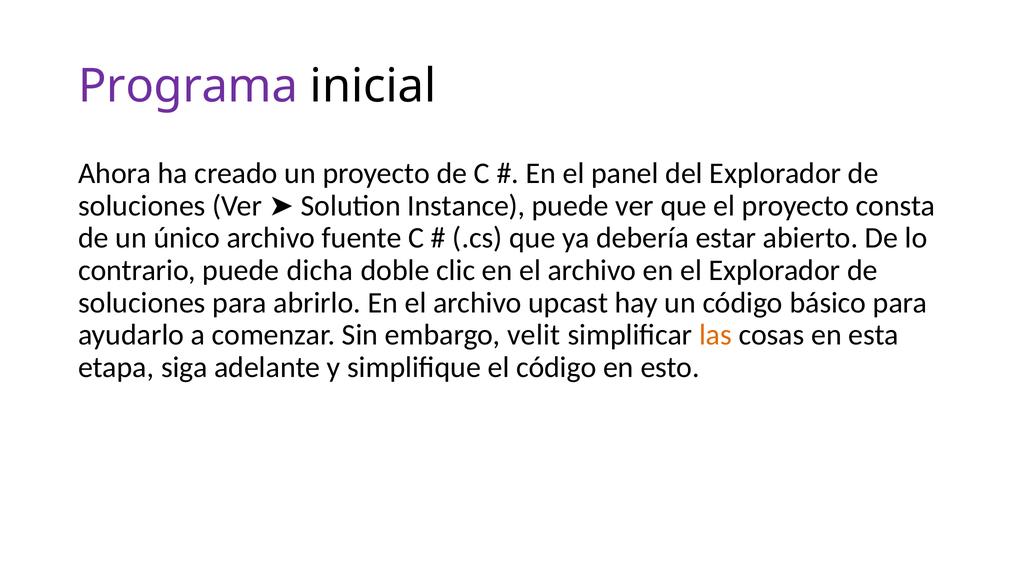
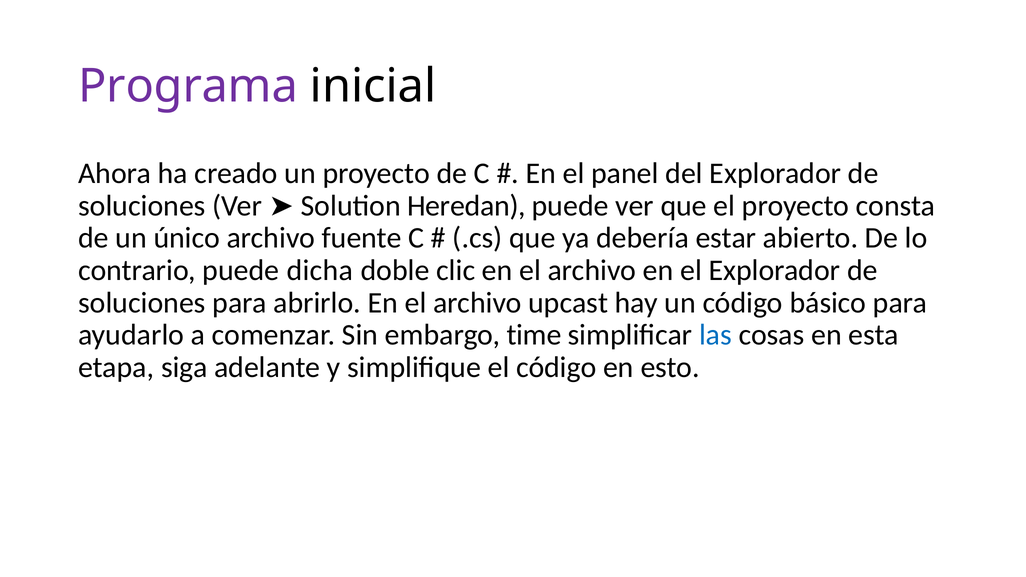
Instance: Instance -> Heredan (466, 206)
velit: velit -> time (534, 335)
las colour: orange -> blue (716, 335)
